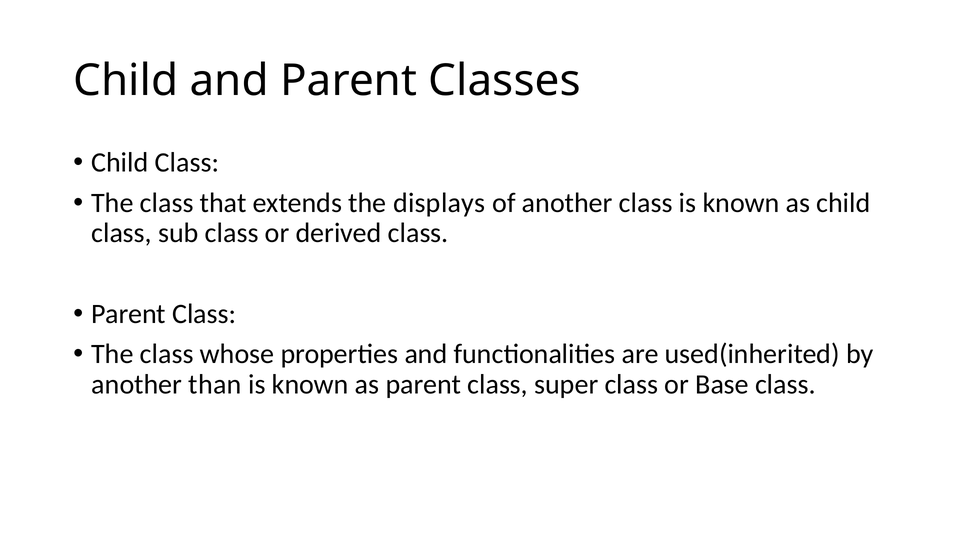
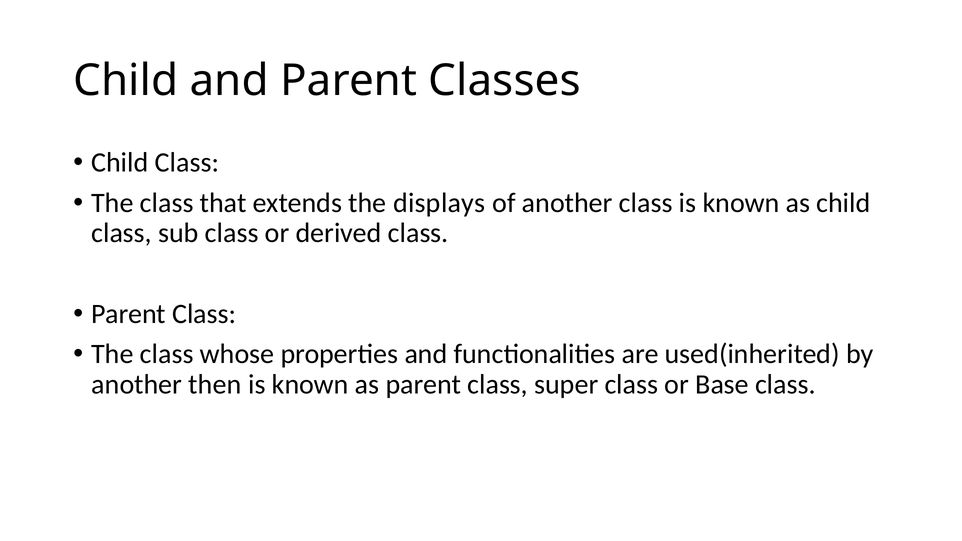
than: than -> then (215, 385)
